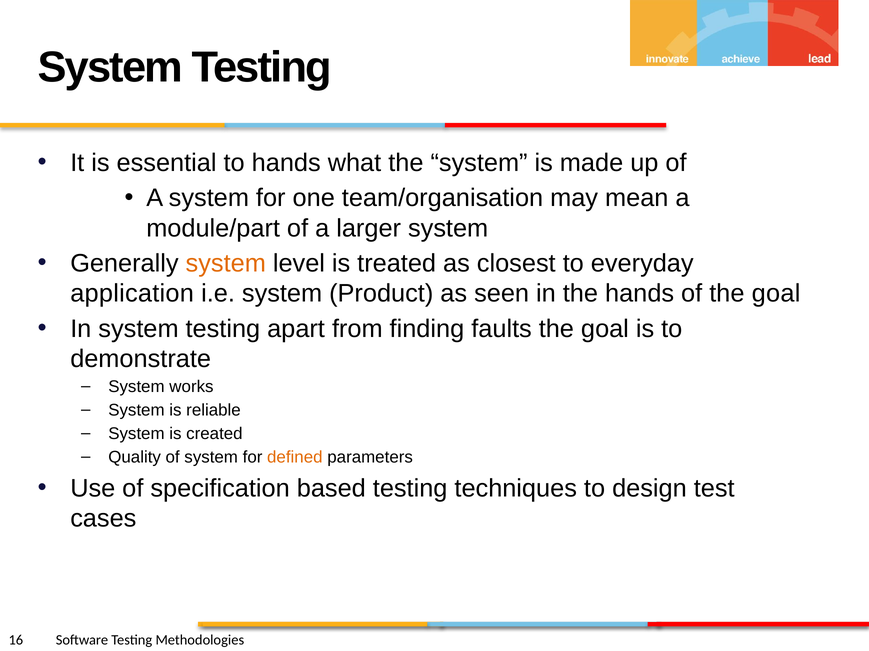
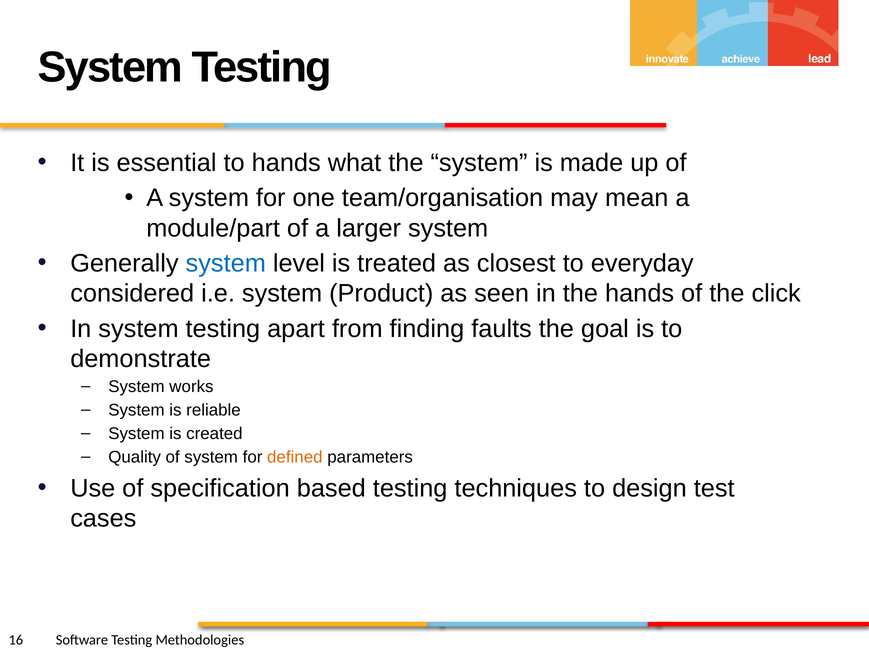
system colour: orange -> blue (226, 264)
application: application -> considered (132, 294)
of the goal: goal -> click (776, 294)
